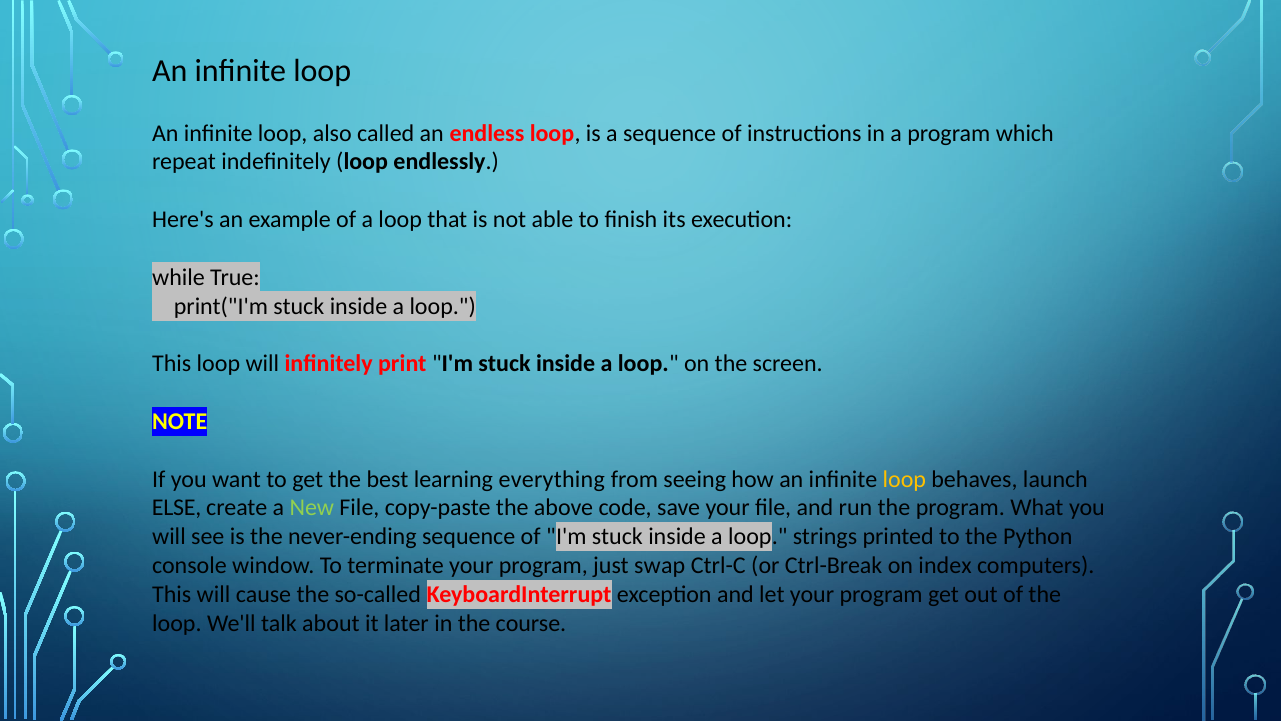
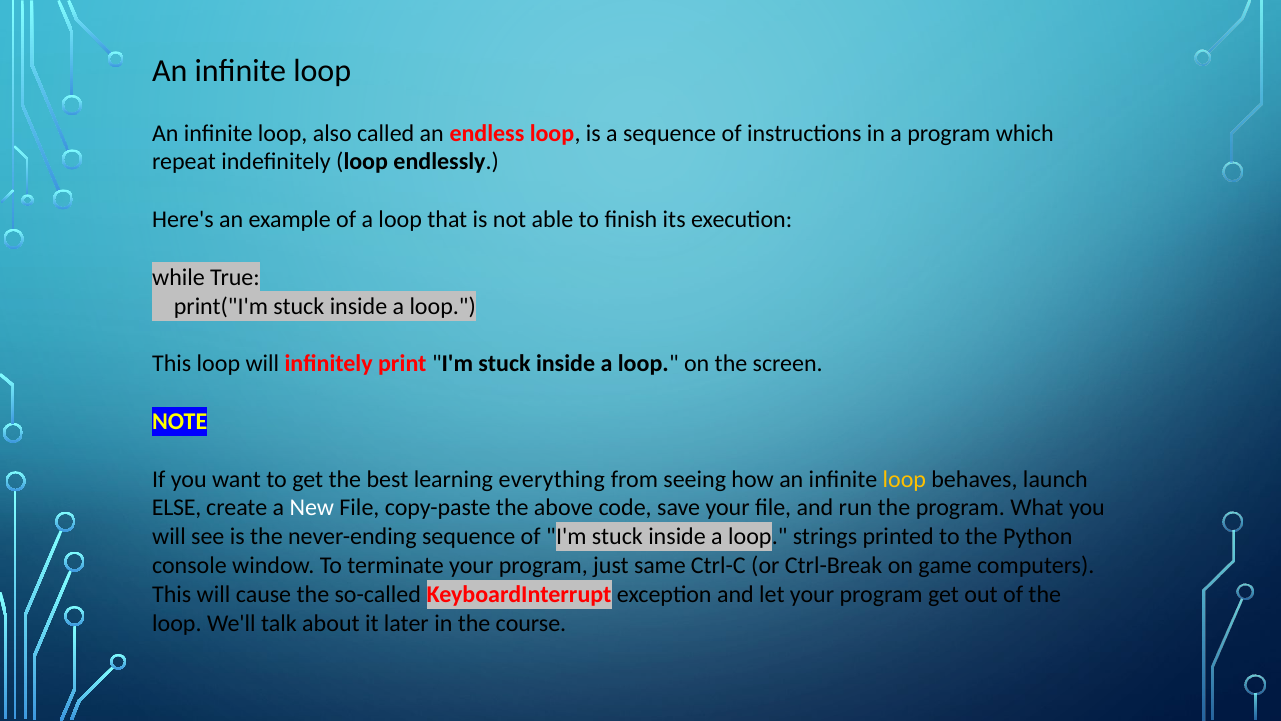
New colour: light green -> white (312, 508)
swap: swap -> same (660, 565)
index: index -> game (945, 565)
